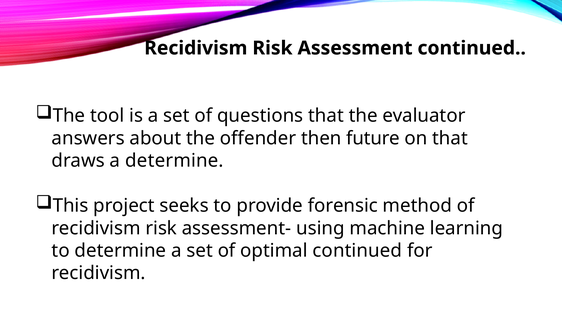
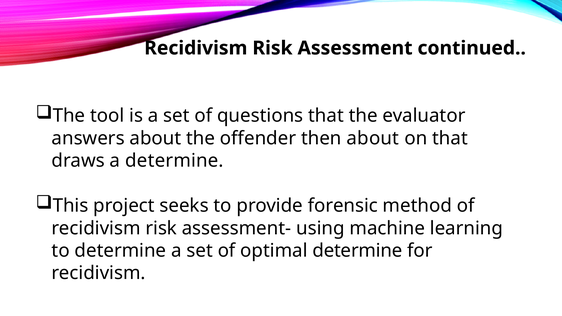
then future: future -> about (373, 138)
optimal continued: continued -> determine (357, 251)
